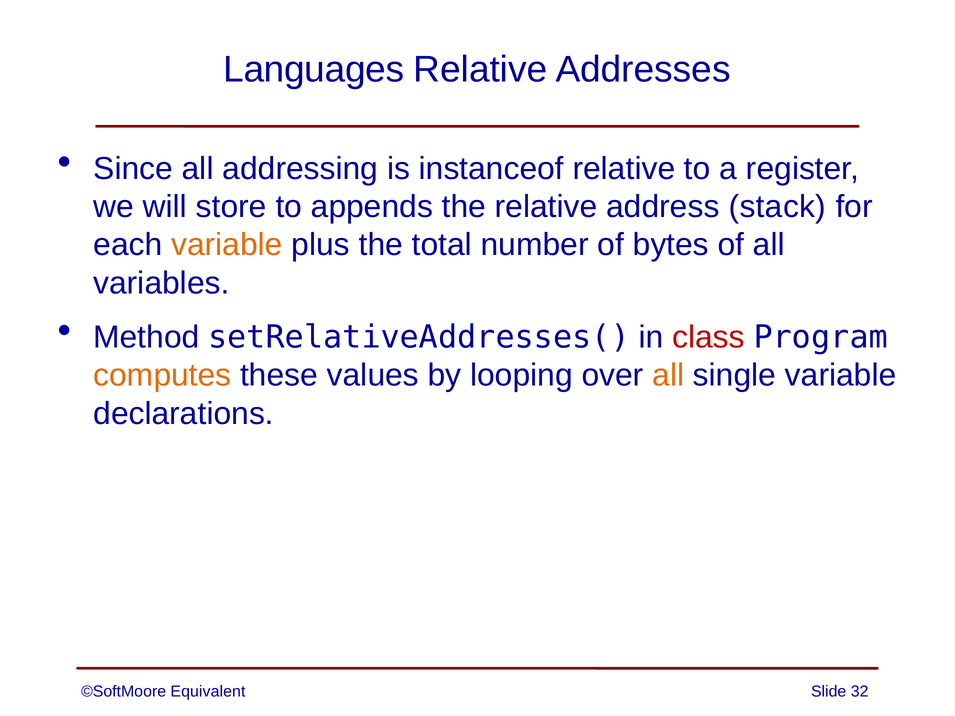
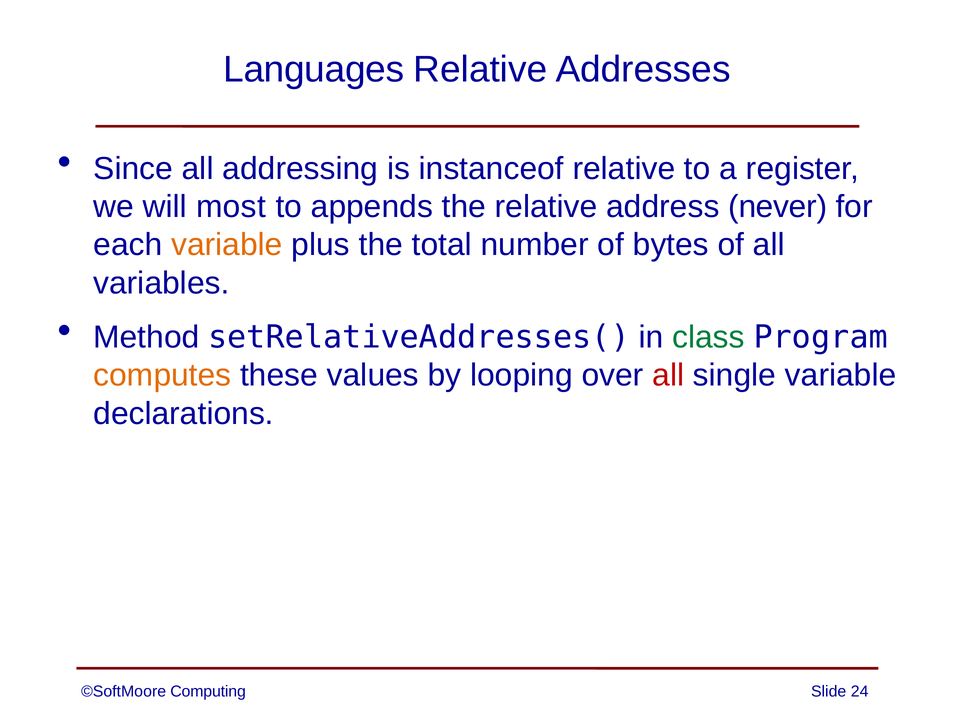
store: store -> most (231, 207)
stack: stack -> never (778, 207)
class colour: red -> green (708, 337)
all colour: orange -> red (668, 375)
Equivalent: Equivalent -> Computing (208, 692)
32: 32 -> 24 (860, 692)
